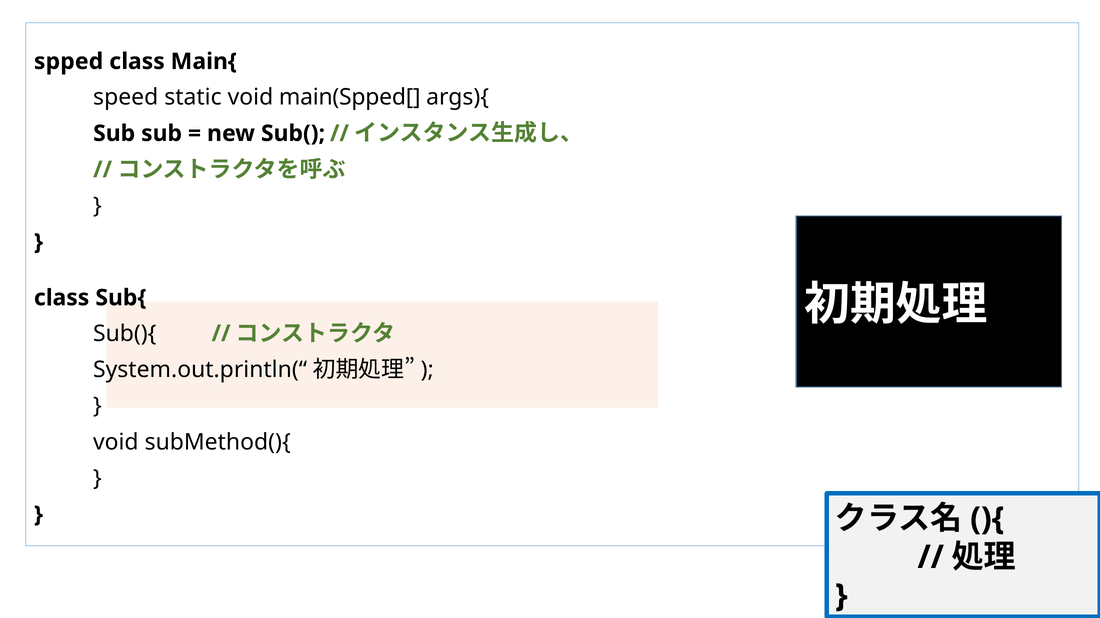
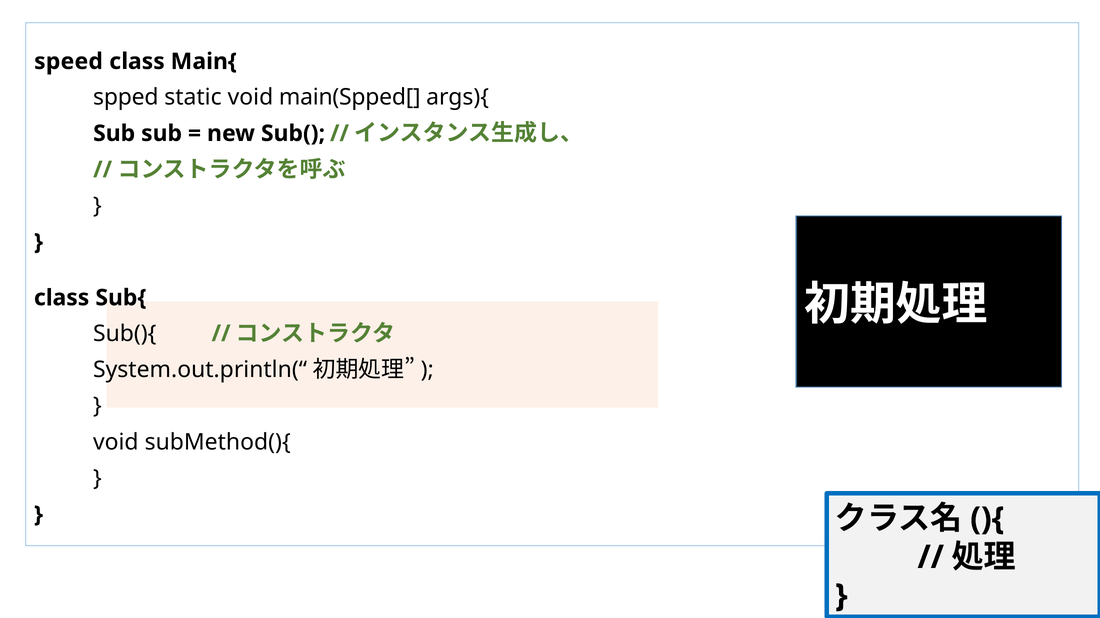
spped: spped -> speed (69, 62)
speed: speed -> spped (126, 97)
